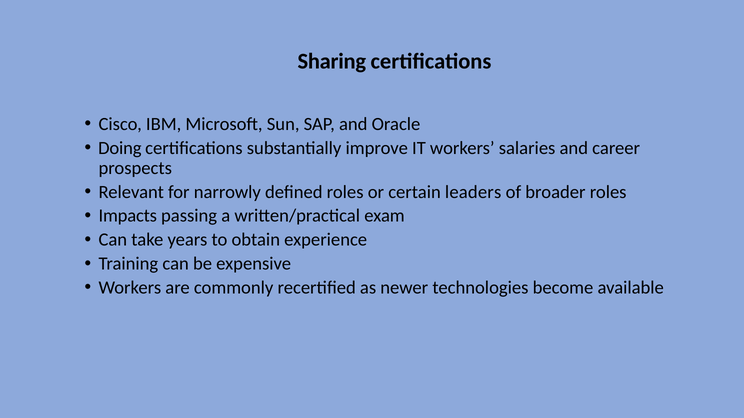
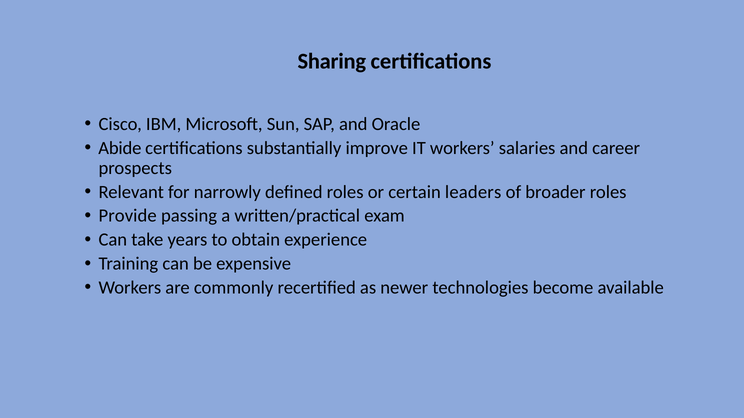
Doing: Doing -> Abide (120, 148)
Impacts: Impacts -> Provide (128, 216)
